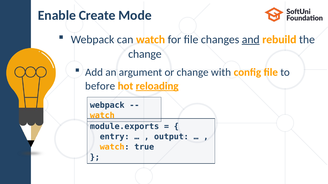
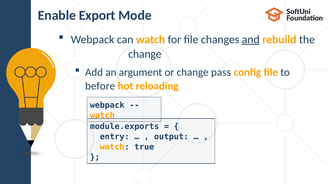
Create: Create -> Export (97, 16)
with: with -> pass (221, 72)
reloading underline: present -> none (157, 86)
